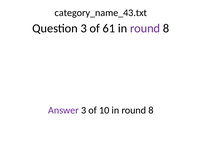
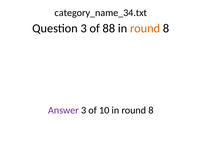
category_name_43.txt: category_name_43.txt -> category_name_34.txt (101, 13)
61: 61 -> 88 (109, 29)
round colour: purple -> orange (145, 29)
